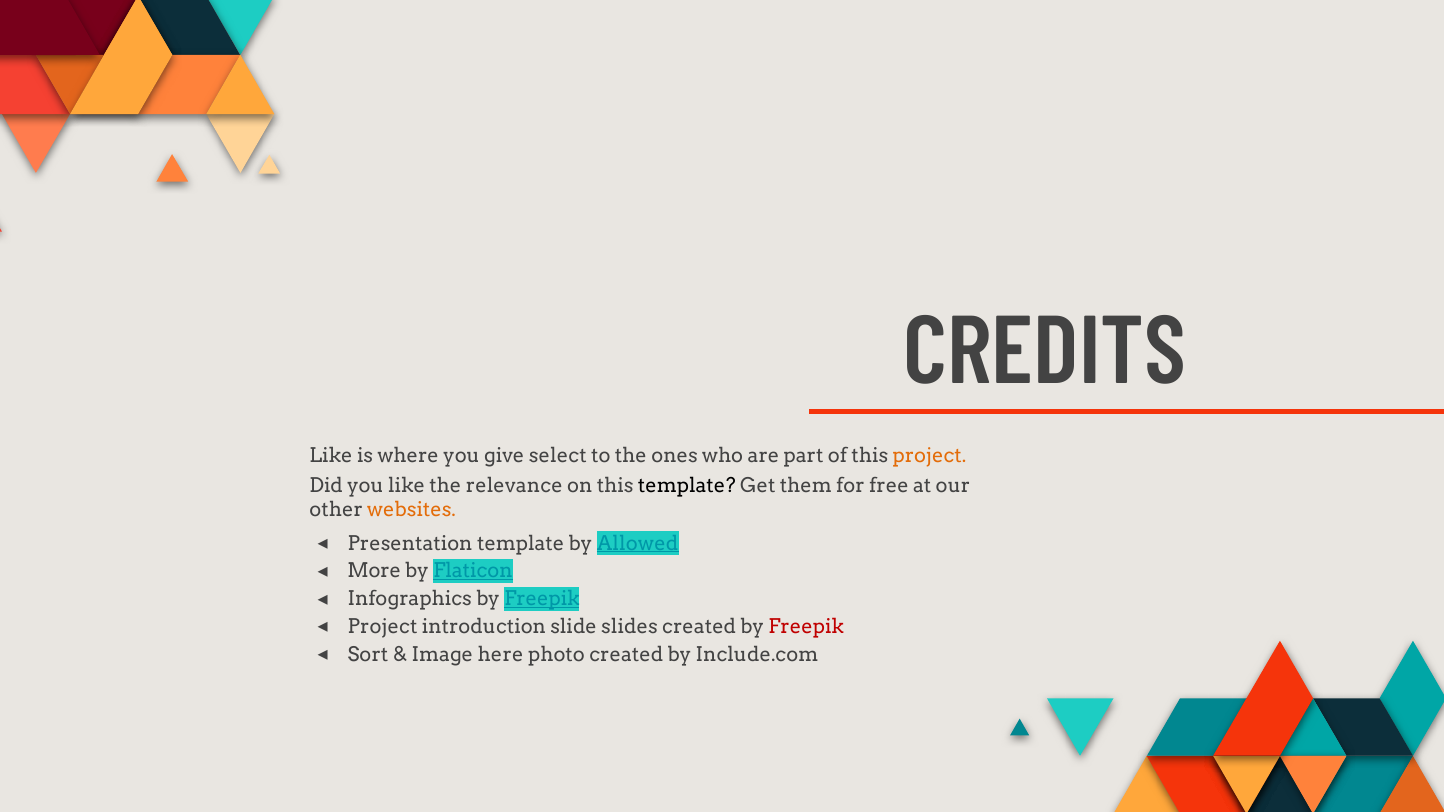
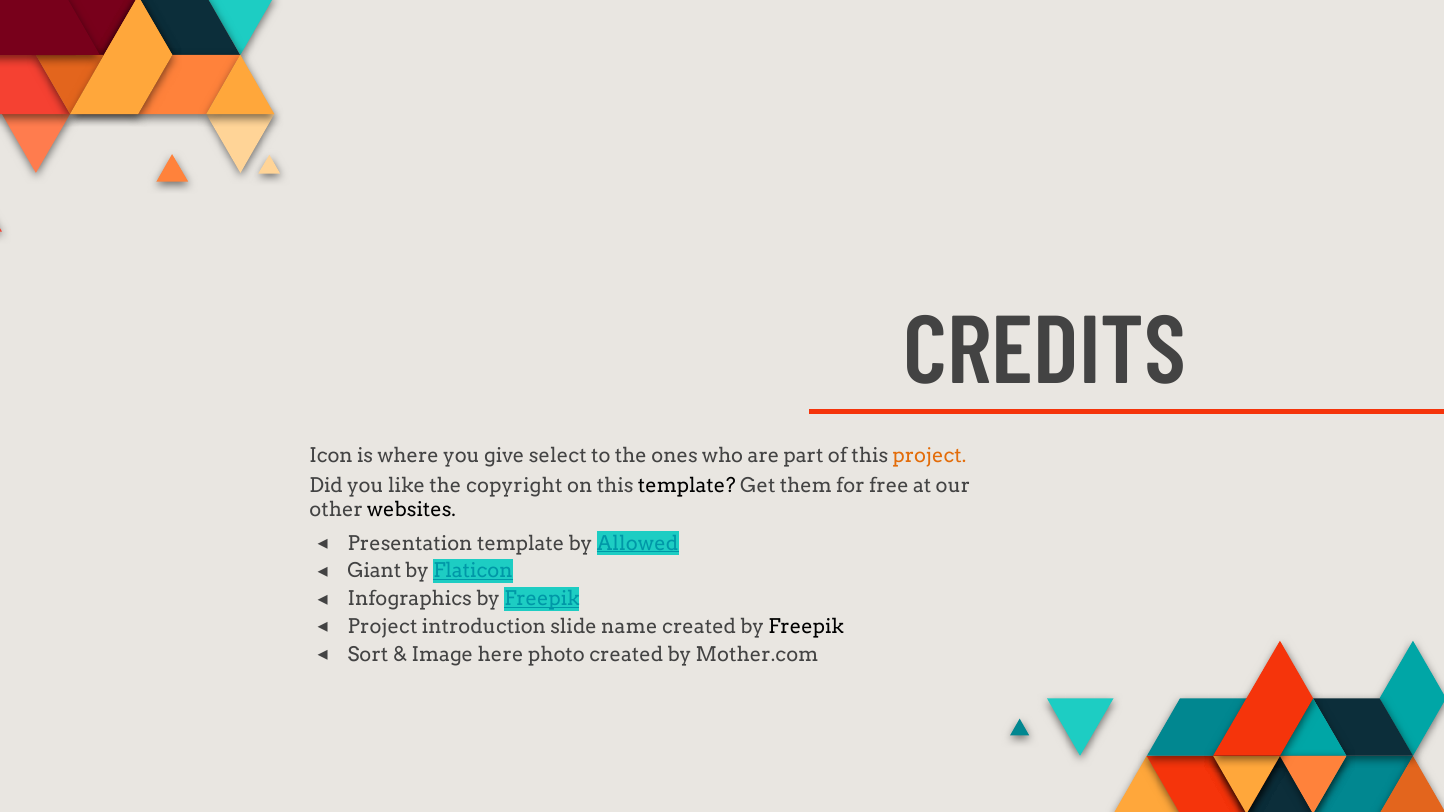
Like: Like -> Icon (331, 456)
relevance: relevance -> copyright (514, 486)
websites colour: orange -> black (412, 510)
More: More -> Giant (374, 572)
slides: slides -> name (629, 627)
Freepik colour: red -> black (806, 627)
Include.com: Include.com -> Mother.com (757, 655)
